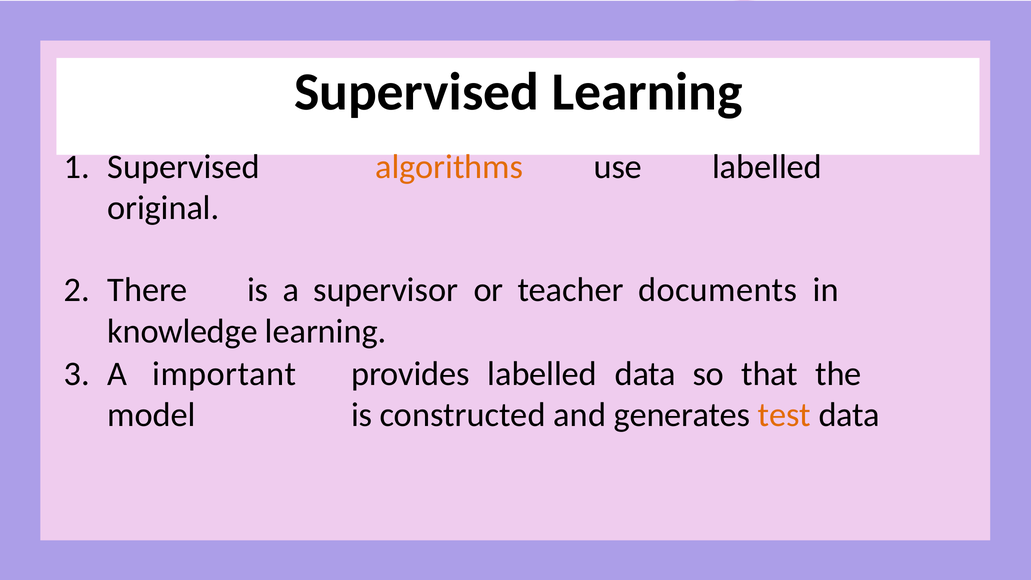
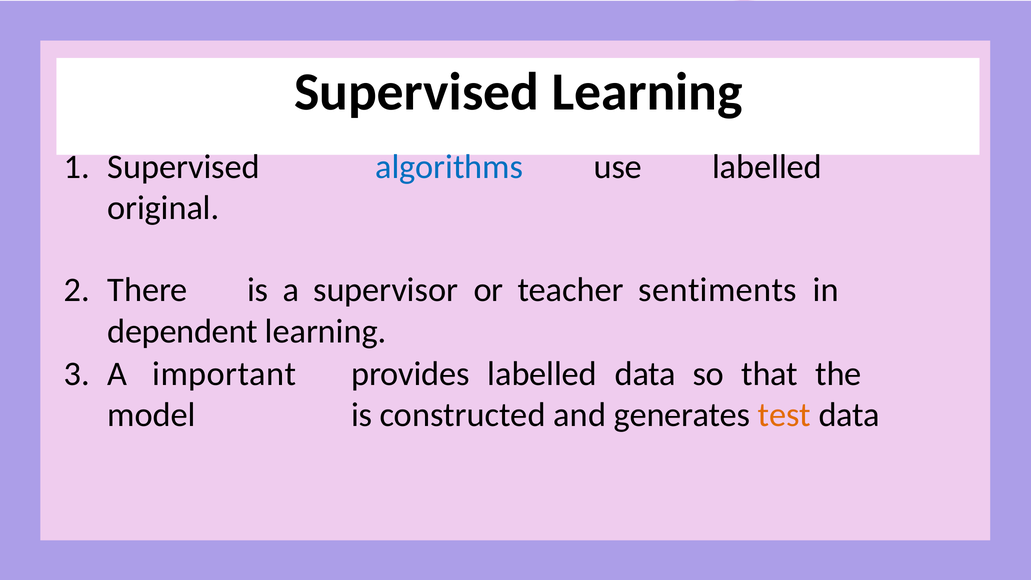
algorithms colour: orange -> blue (449, 167)
documents: documents -> sentiments (718, 290)
knowledge: knowledge -> dependent (183, 332)
